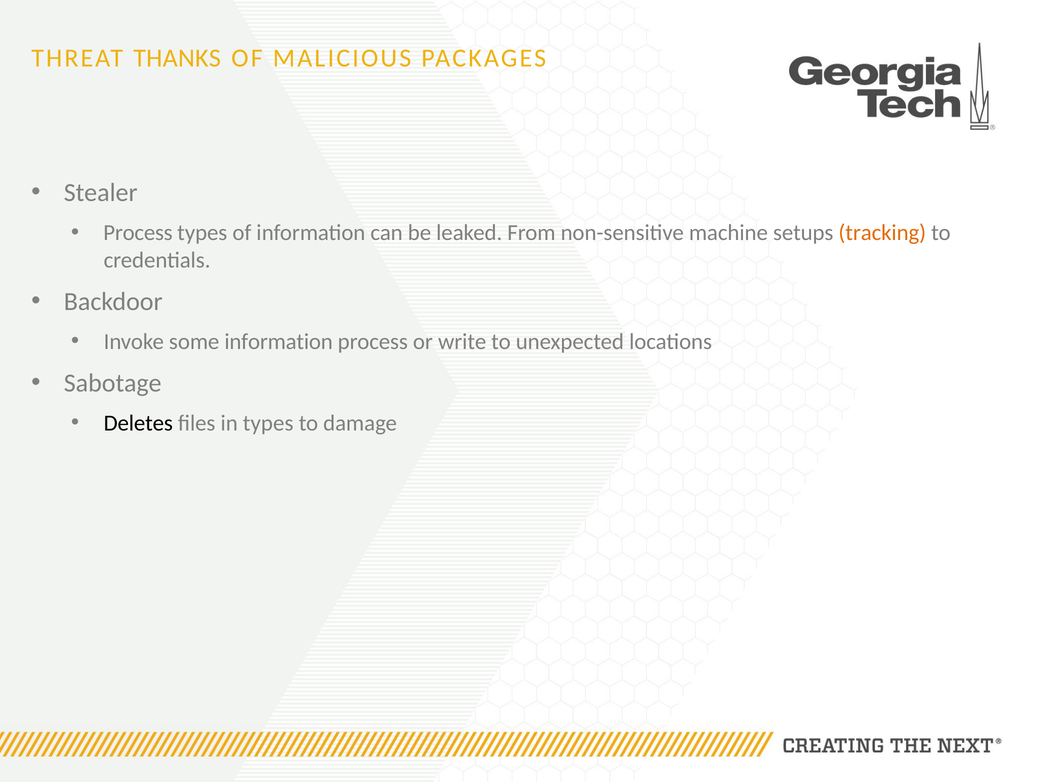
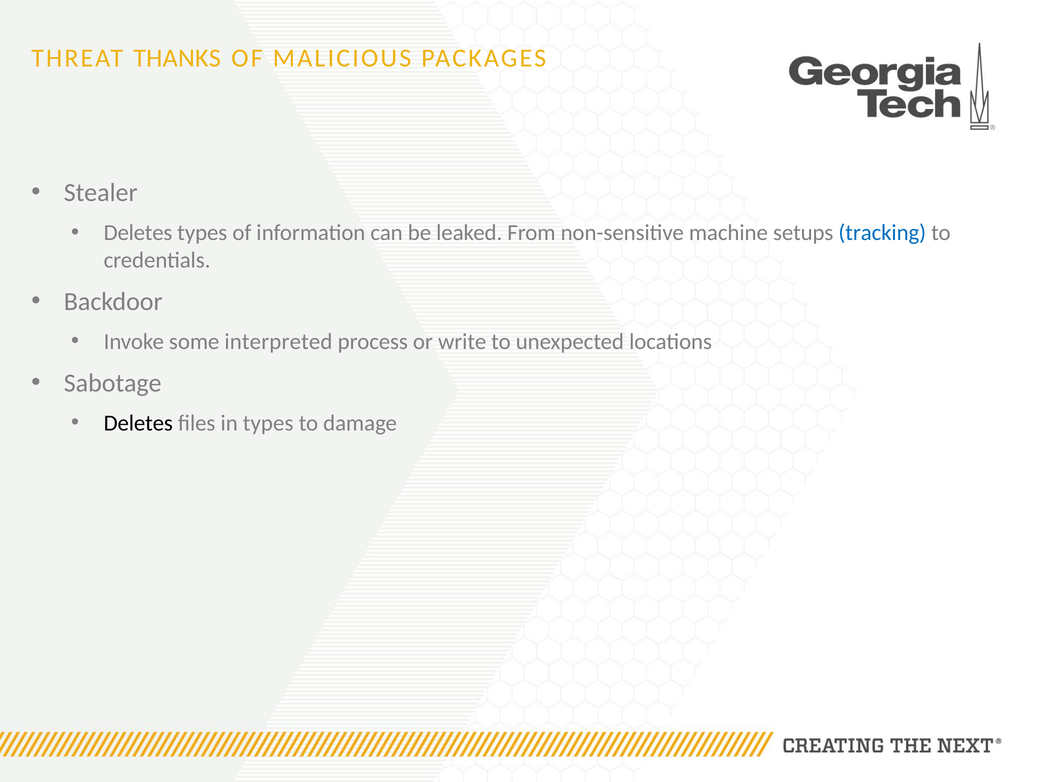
Process: Process -> Deletes (138, 233)
tracking colour: orange -> blue (882, 233)
some information: information -> interpreted (278, 341)
